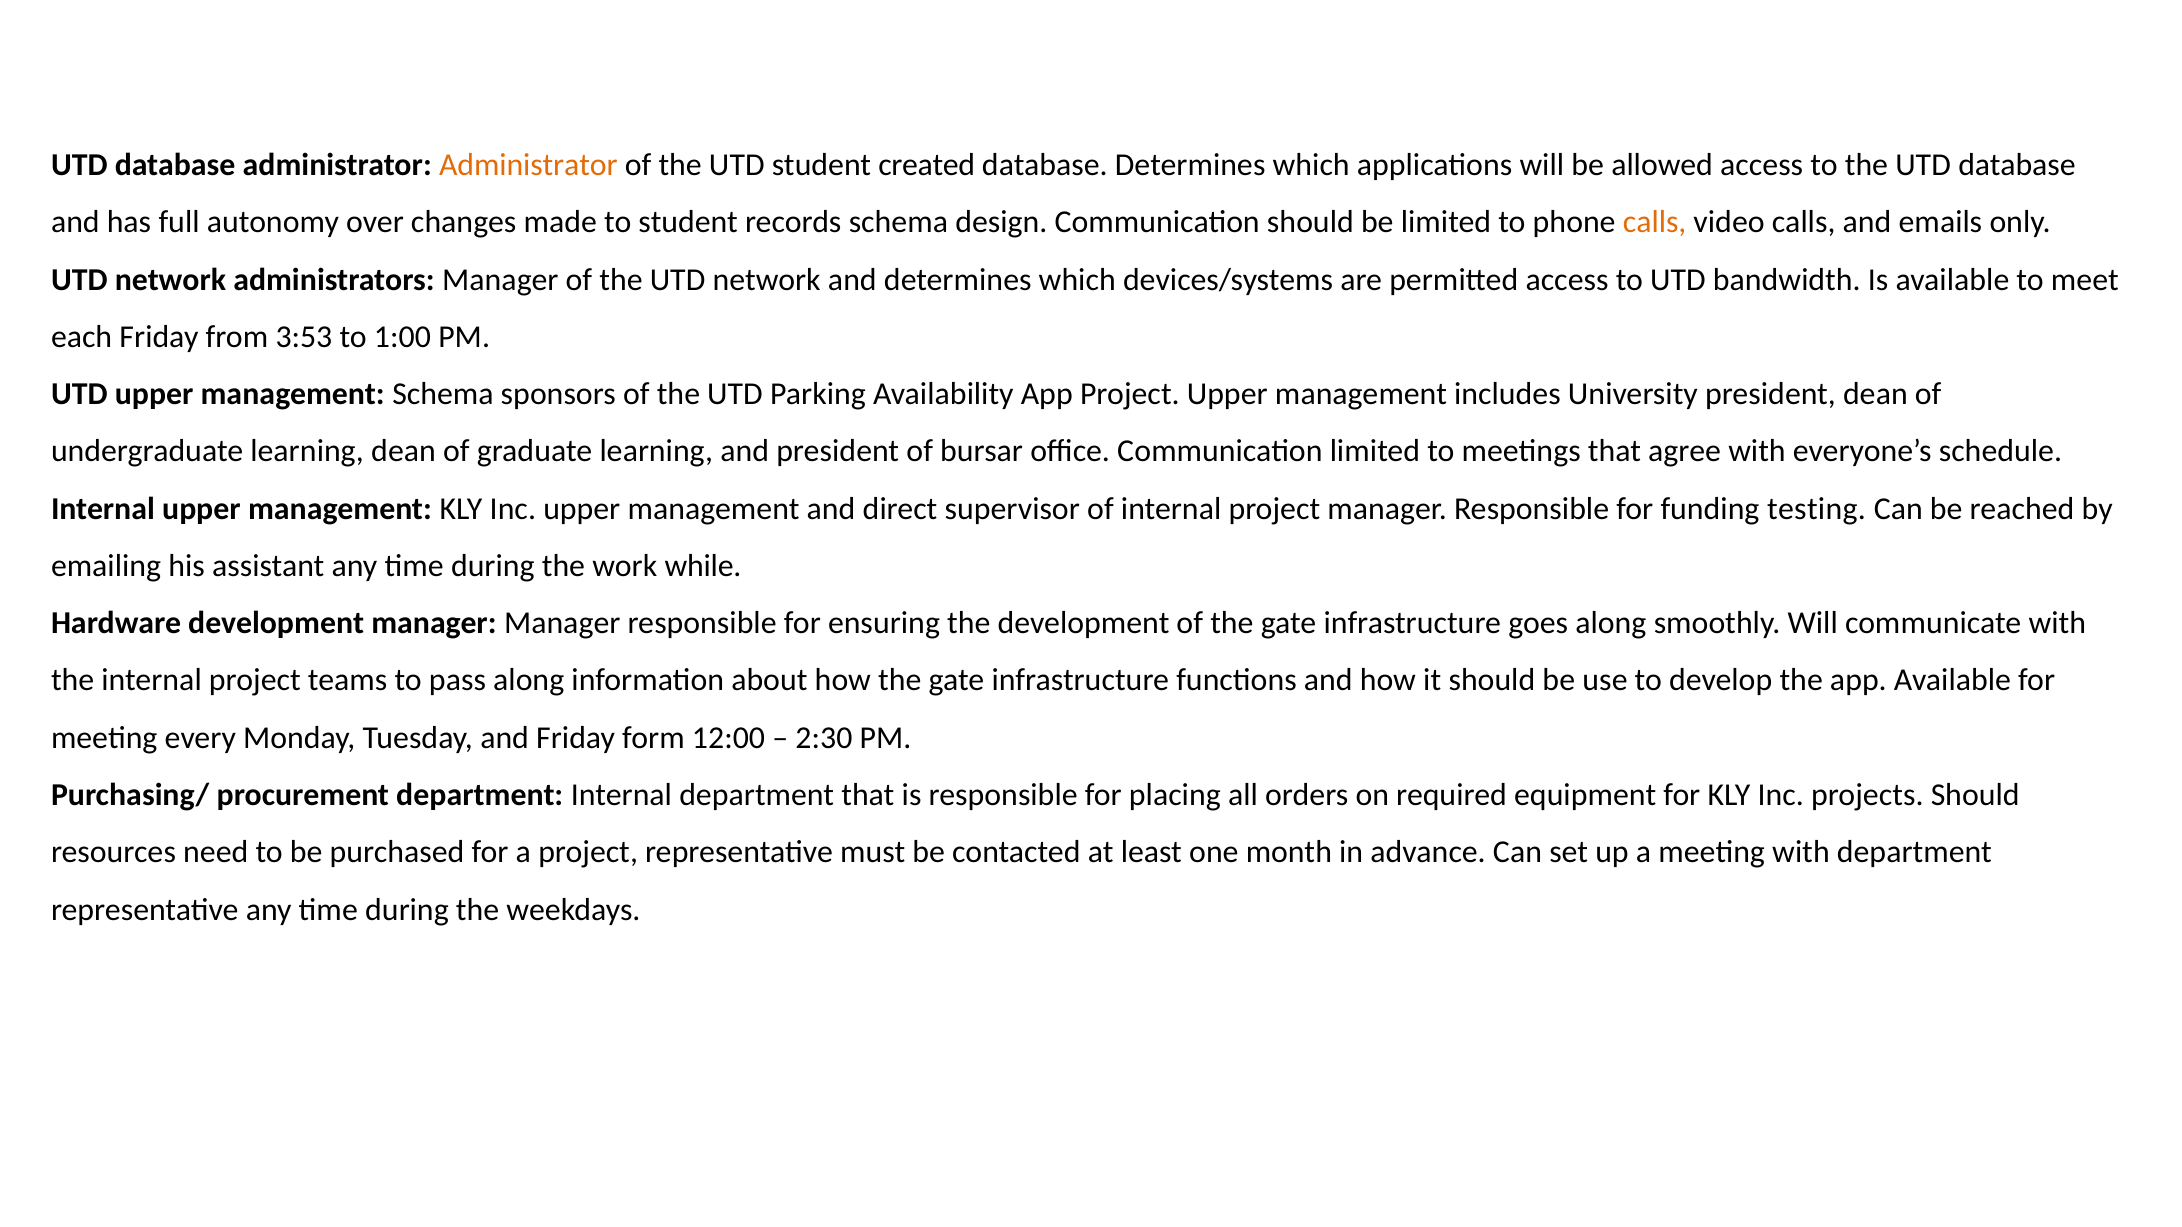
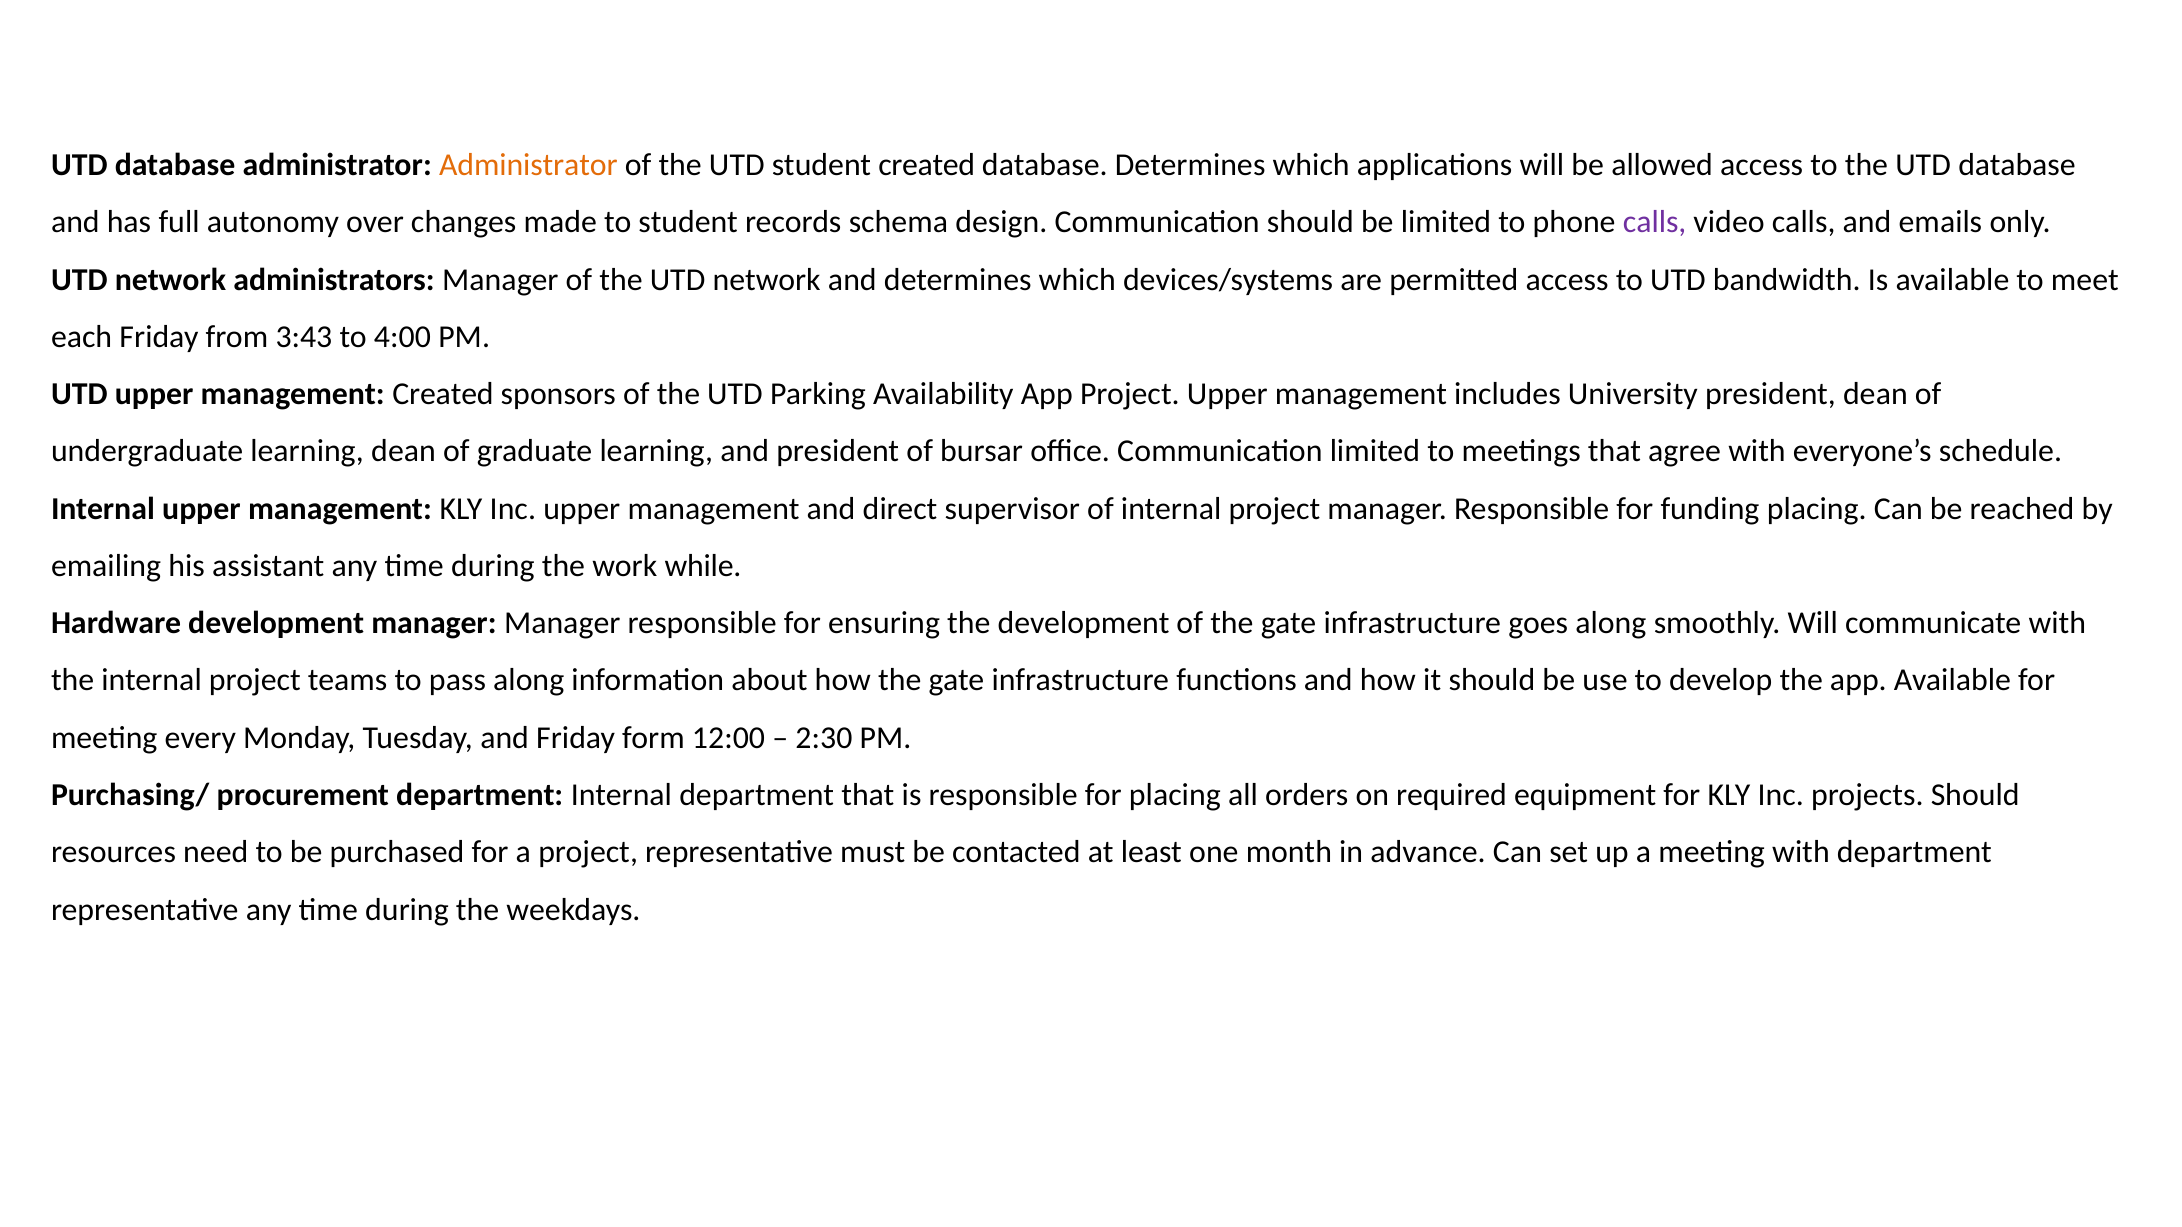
calls colour: orange -> purple (1655, 222)
3:53: 3:53 -> 3:43 (304, 337)
1:00: 1:00 -> 4:00 (402, 337)
management Schema: Schema -> Created (443, 394)
funding testing: testing -> placing (1817, 509)
